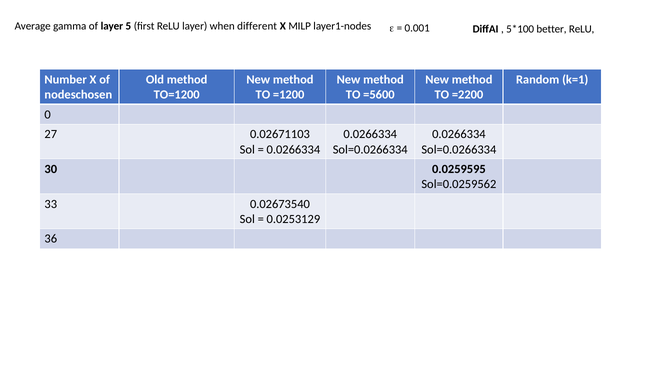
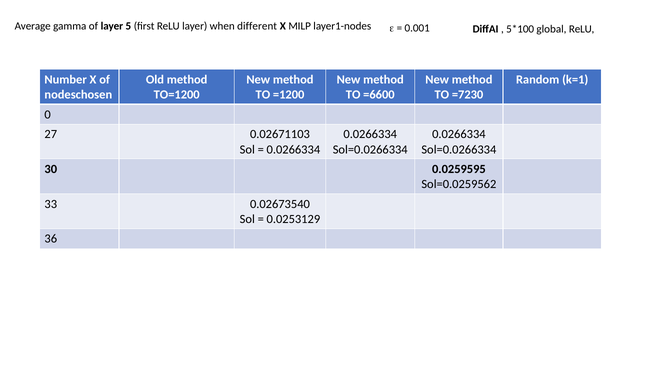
better: better -> global (551, 29)
=5600: =5600 -> =6600 (379, 95)
=2200: =2200 -> =7230 (468, 95)
